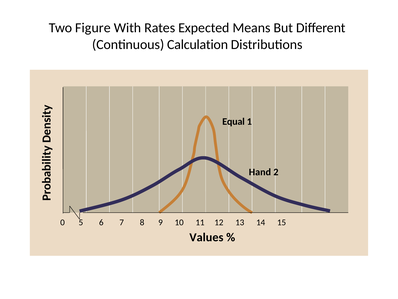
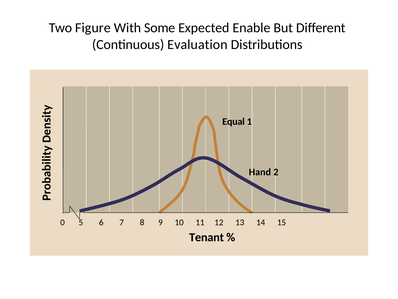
Rates: Rates -> Some (160, 28)
Means: Means -> Enable (252, 28)
Calculation: Calculation -> Evaluation (198, 44)
Values: Values -> Tenant (207, 237)
